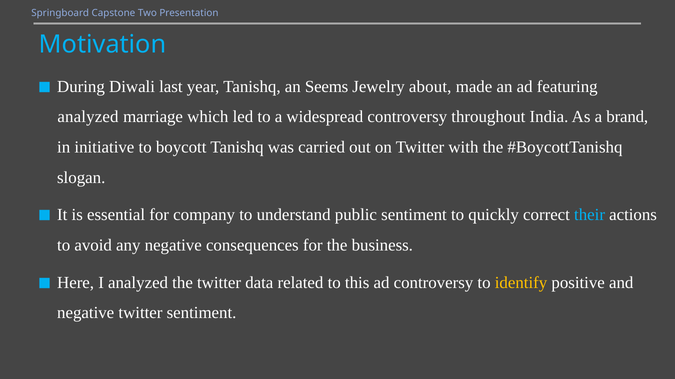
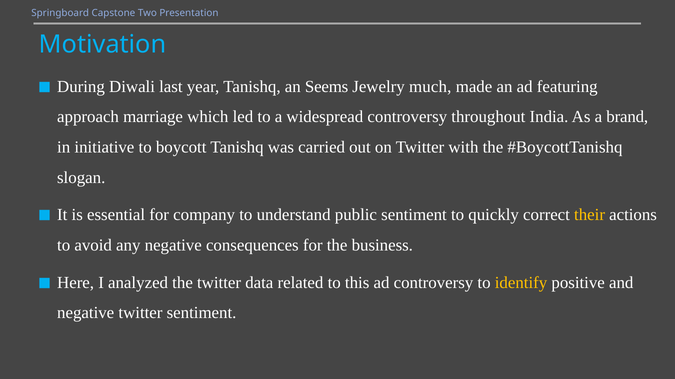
about: about -> much (430, 87)
analyzed: analyzed -> approach (88, 117)
their colour: light blue -> yellow (590, 215)
